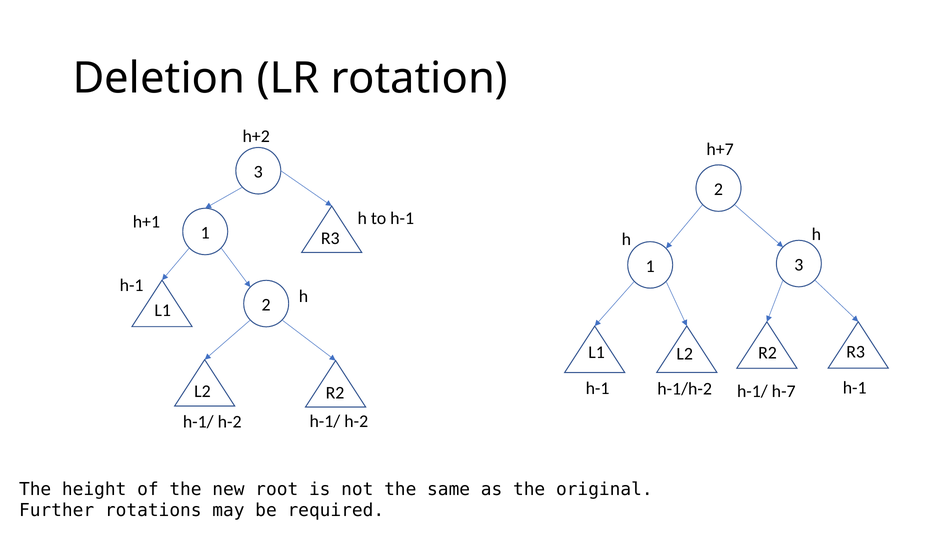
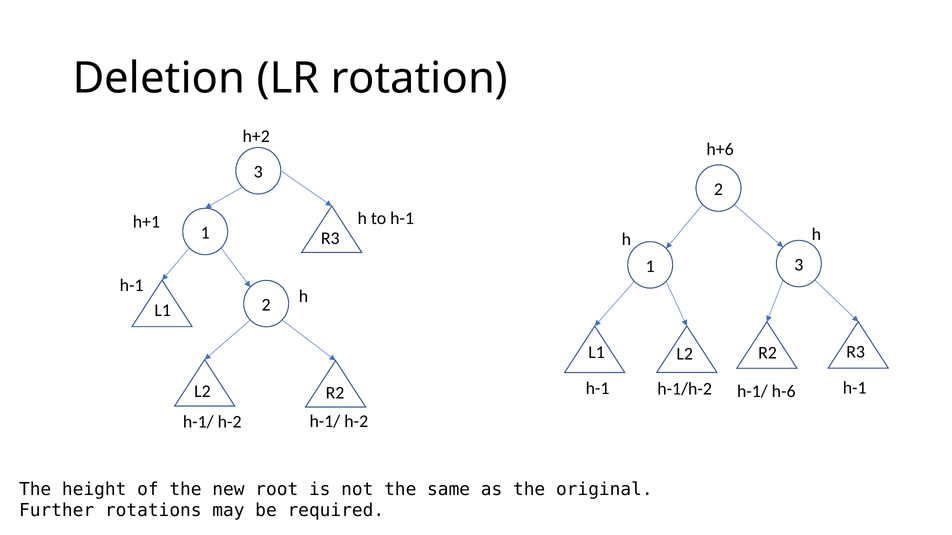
h+7: h+7 -> h+6 (720, 149)
h-7: h-7 -> h-6 (784, 392)
